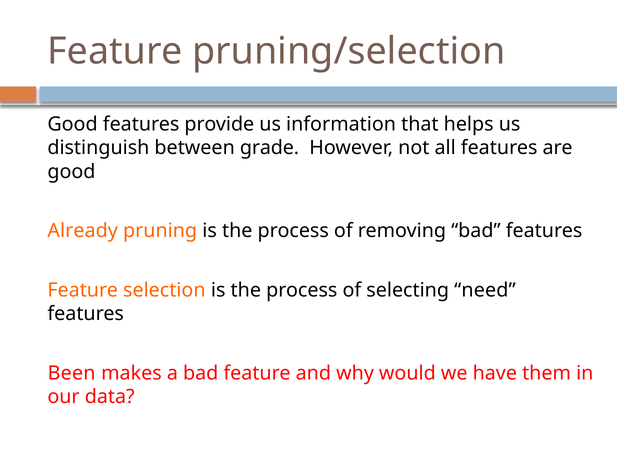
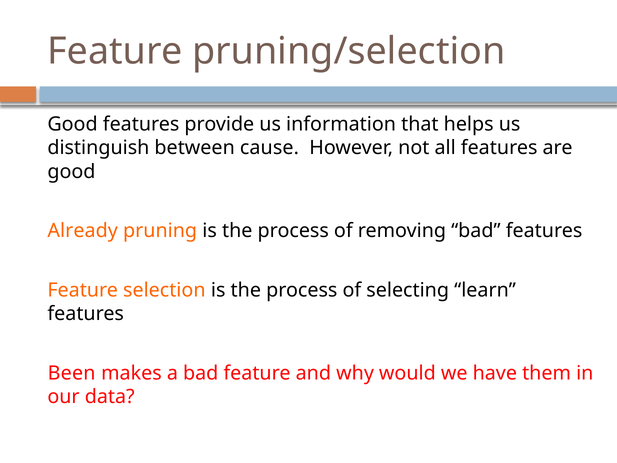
grade: grade -> cause (269, 148)
need: need -> learn (485, 290)
